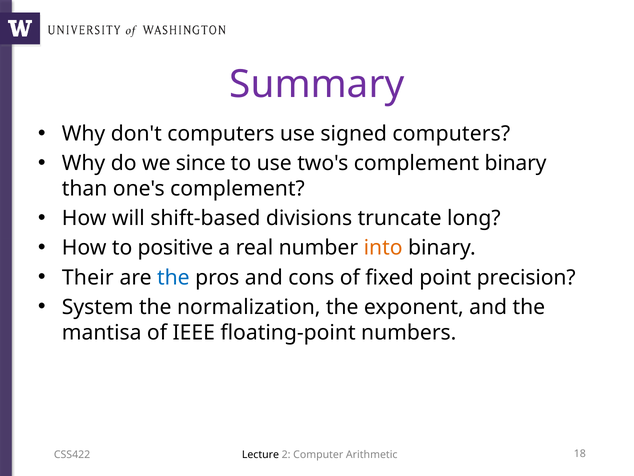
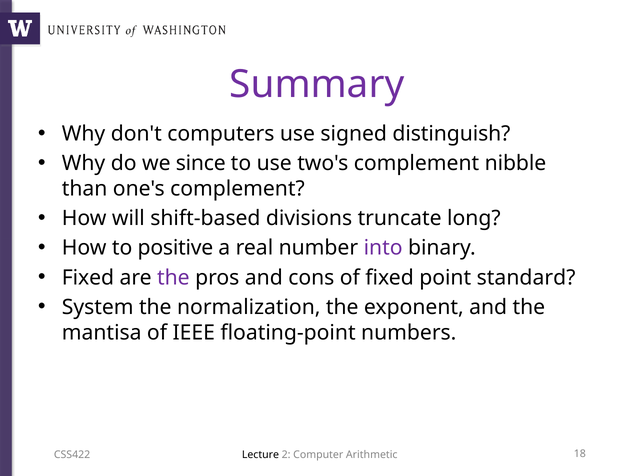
signed computers: computers -> distinguish (451, 134)
complement binary: binary -> nibble (515, 163)
into colour: orange -> purple (383, 248)
Their: Their -> Fixed (88, 277)
the colour: blue -> purple (173, 277)
precision: precision -> standard (526, 277)
